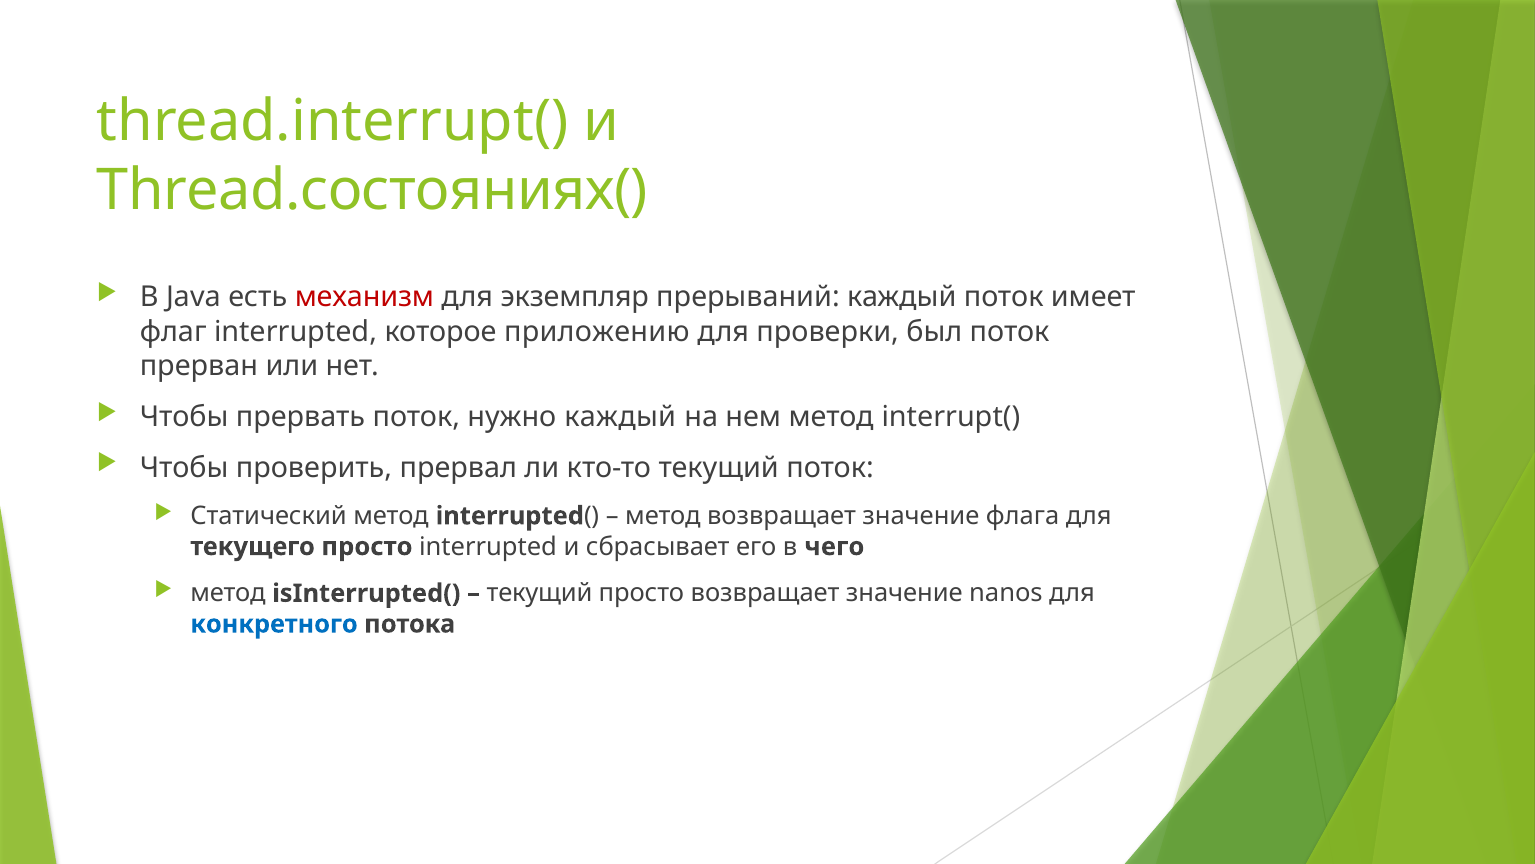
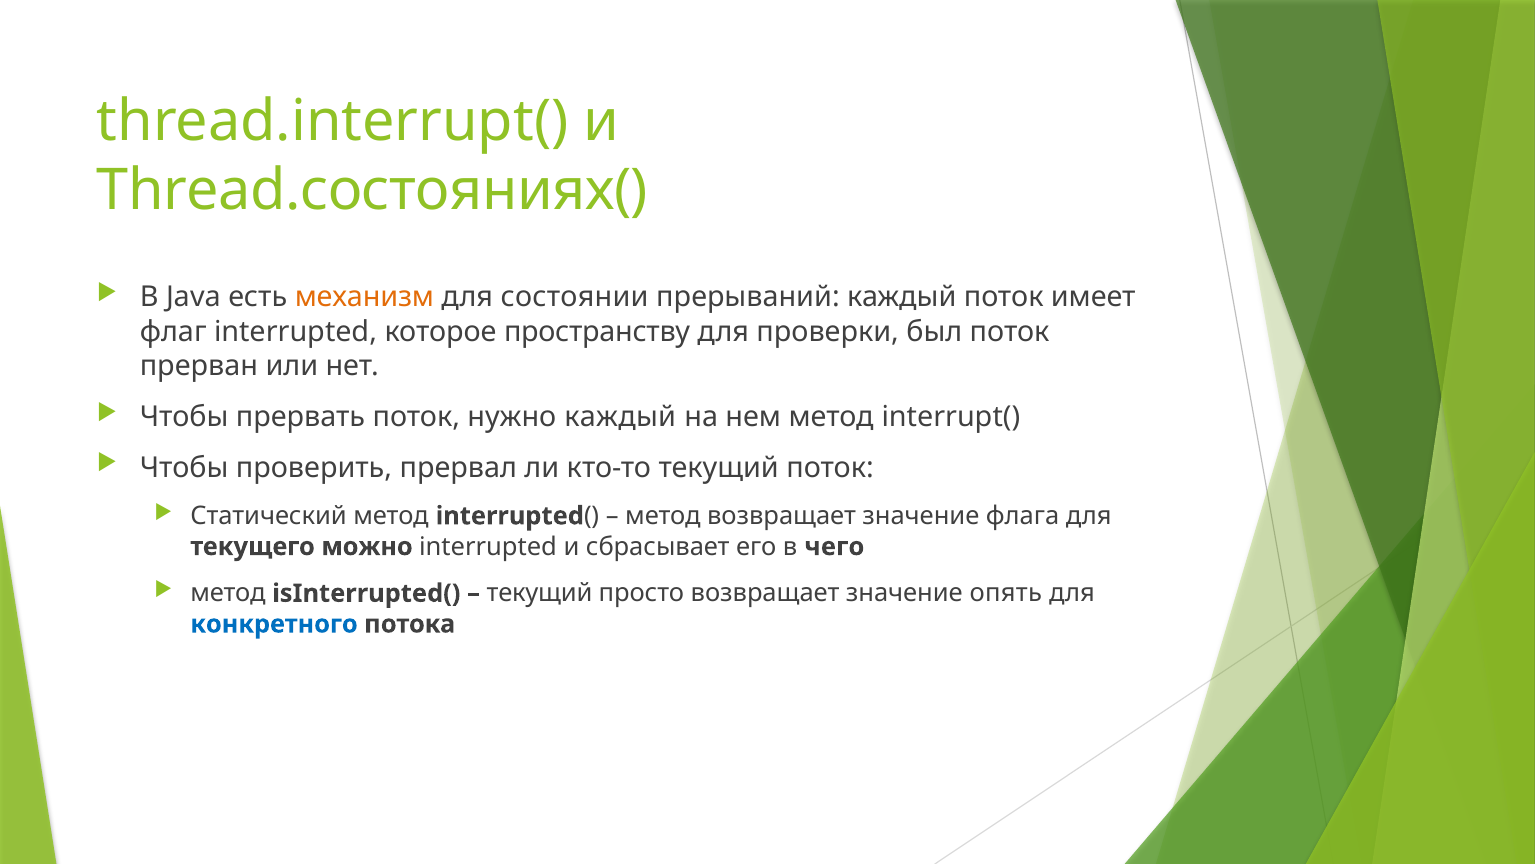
механизм colour: red -> orange (364, 297)
экземпляр: экземпляр -> состоянии (575, 297)
приложению: приложению -> пространству (597, 332)
текущего просто: просто -> можно (367, 546)
nanos: nanos -> опять (1006, 593)
